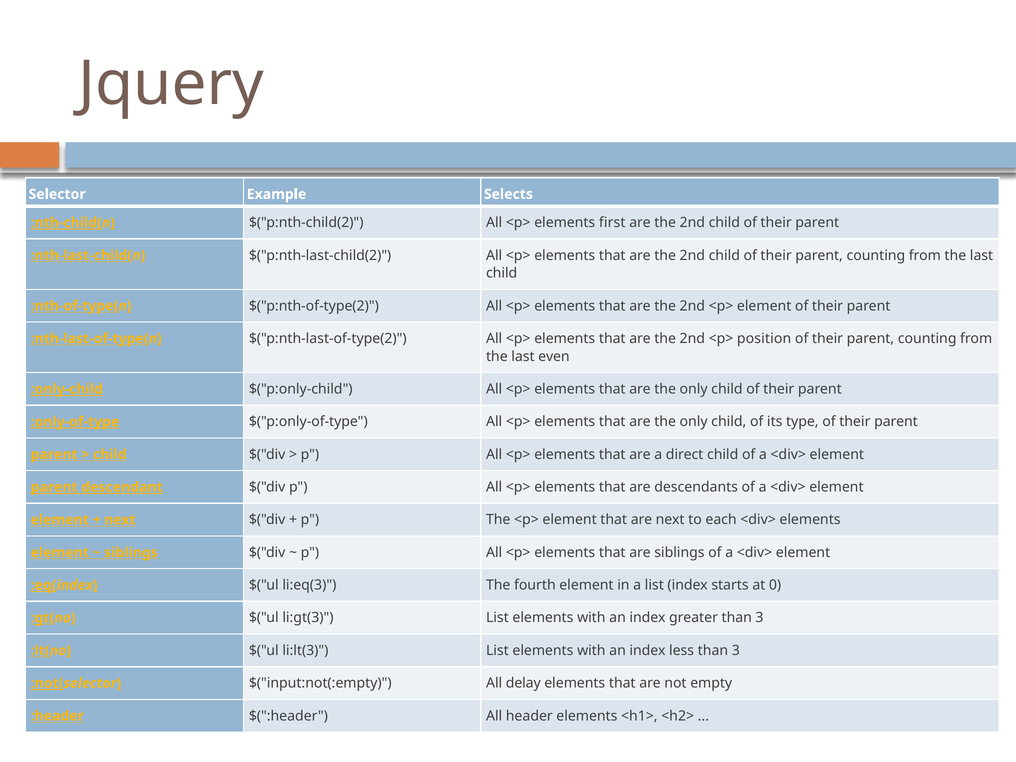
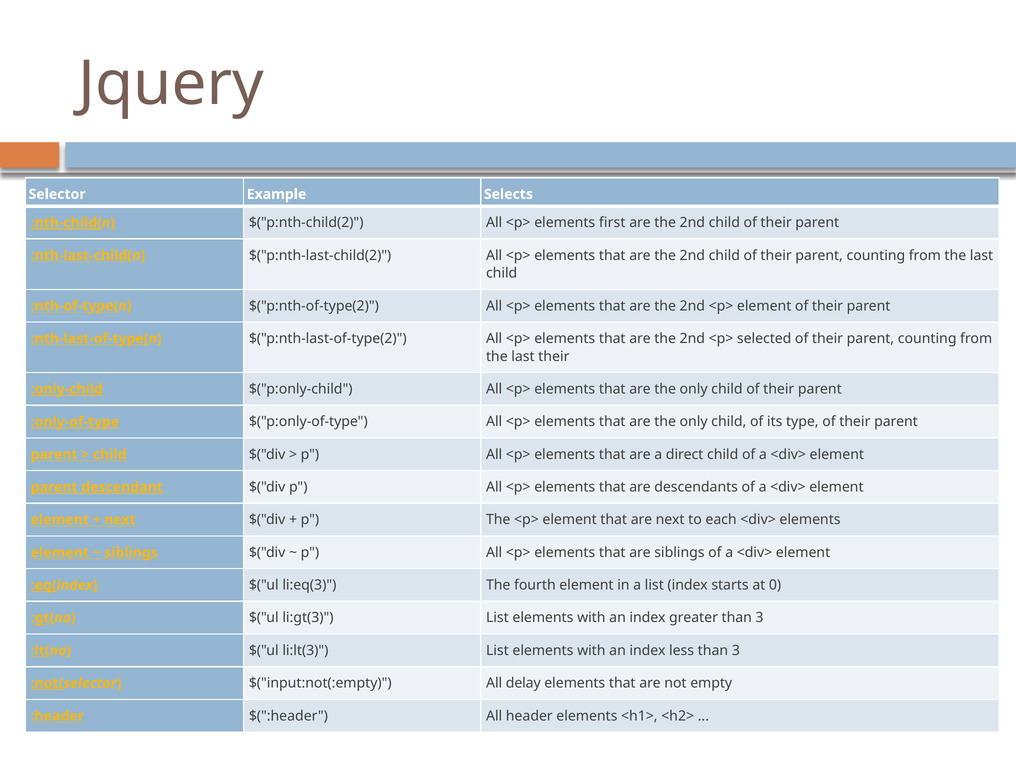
position: position -> selected (764, 339)
last even: even -> their (554, 356)
